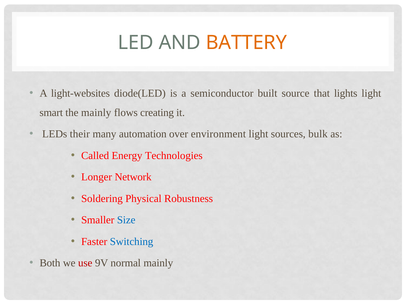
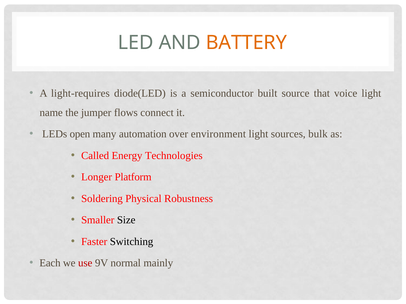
light-websites: light-websites -> light-requires (80, 93)
lights: lights -> voice (346, 93)
smart: smart -> name (51, 113)
the mainly: mainly -> jumper (96, 113)
creating: creating -> connect (157, 113)
their: their -> open (80, 134)
Network: Network -> Platform (133, 177)
Size colour: blue -> black (126, 220)
Switching colour: blue -> black (132, 242)
Both: Both -> Each (50, 263)
